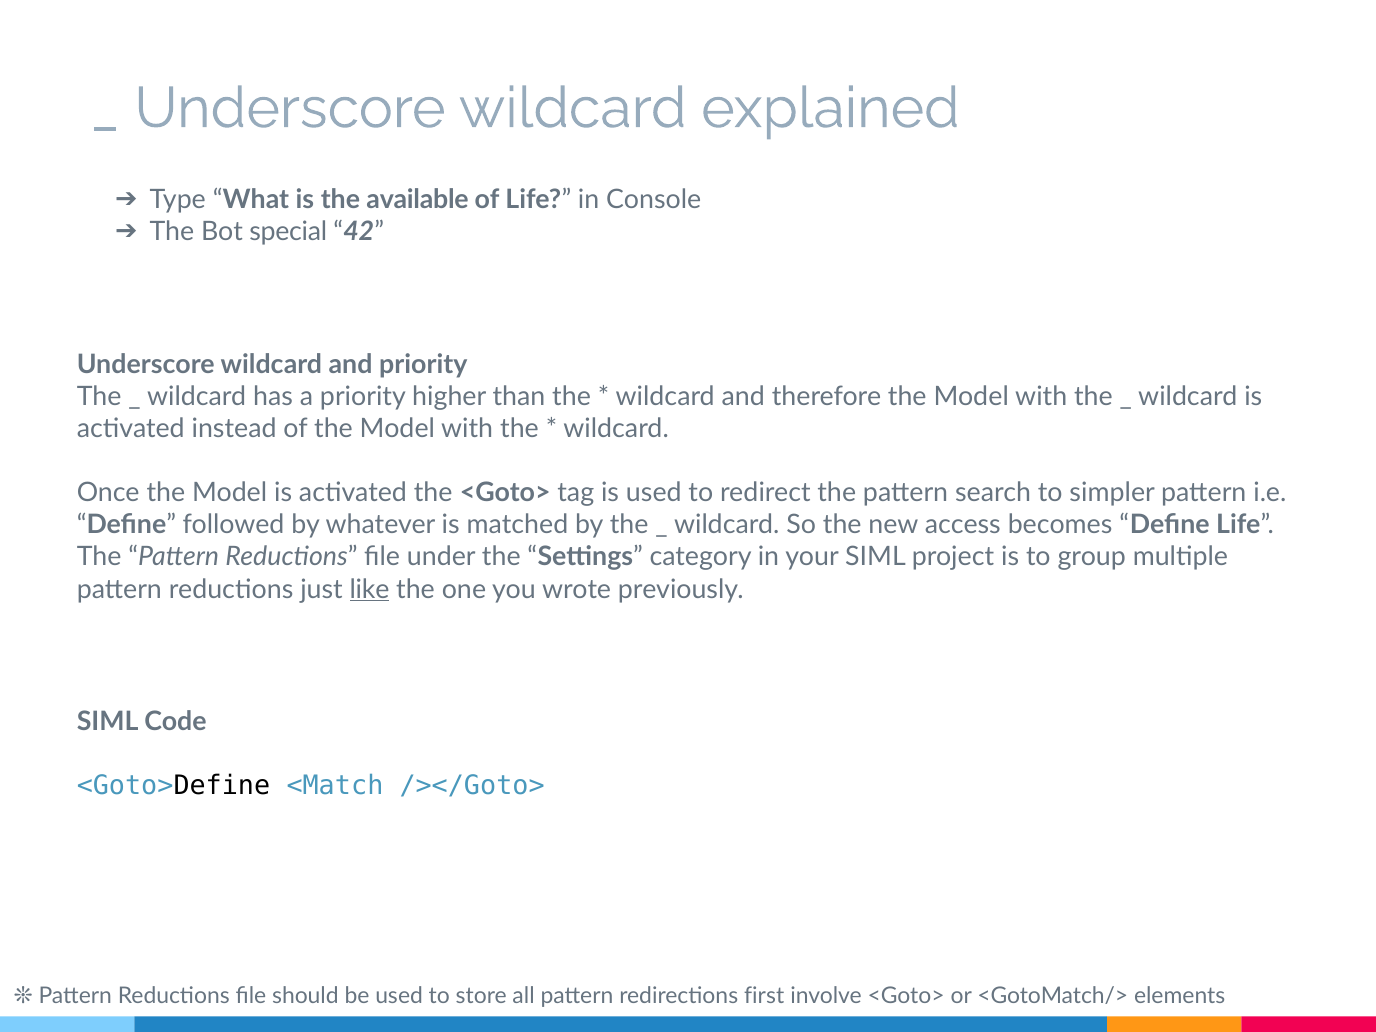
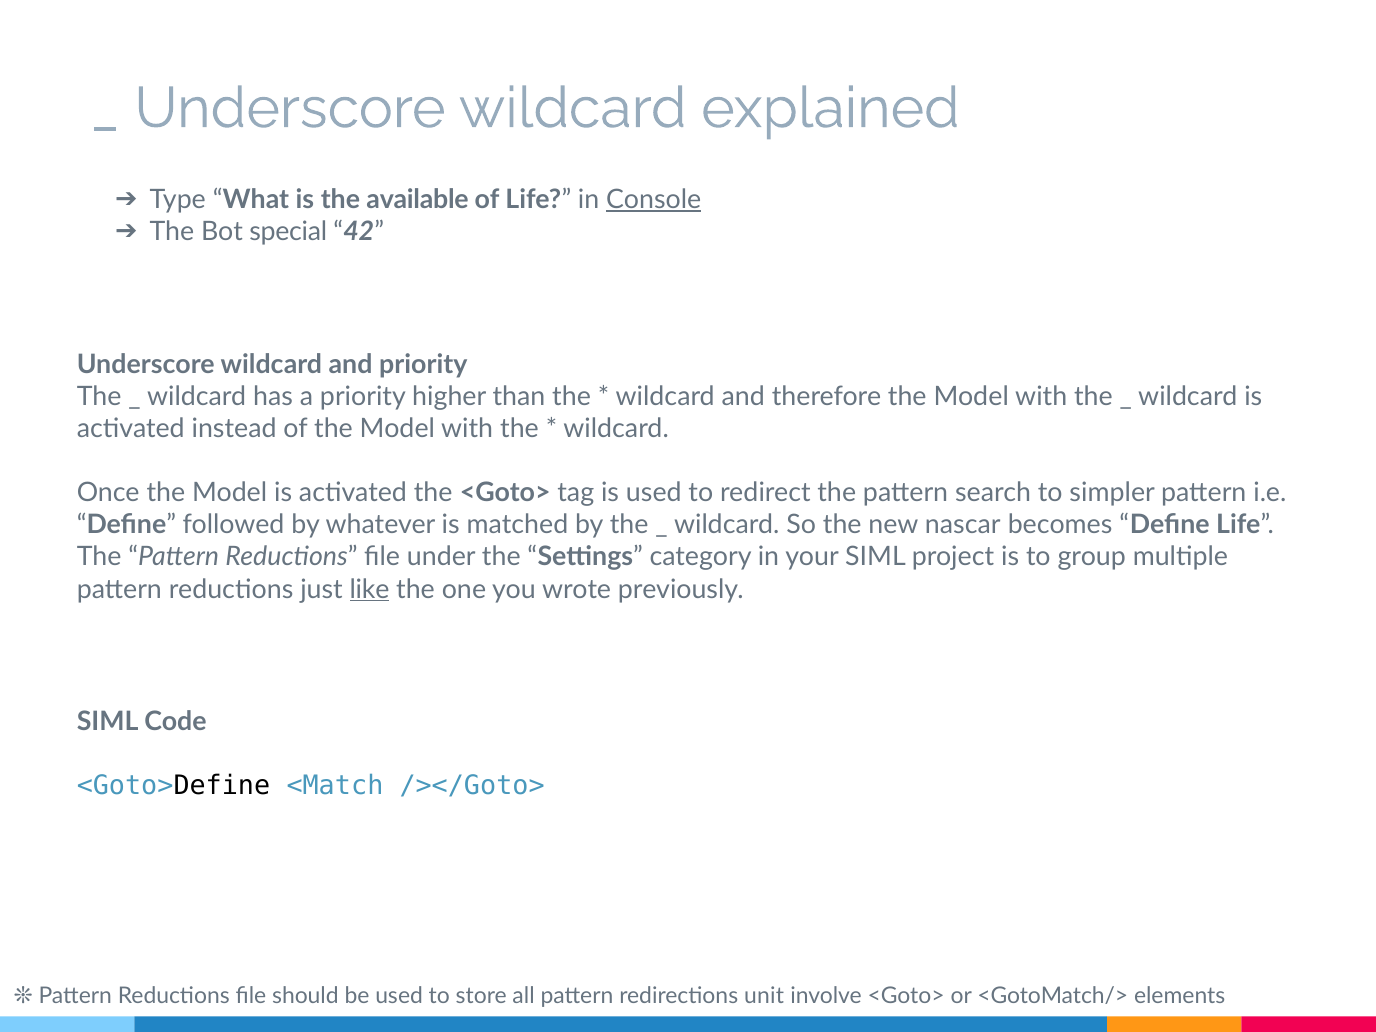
Console underline: none -> present (654, 199)
access: access -> nascar (963, 525)
first: first -> unit (764, 996)
